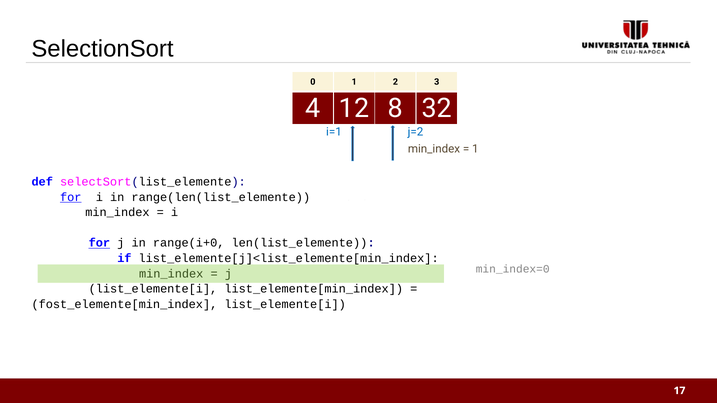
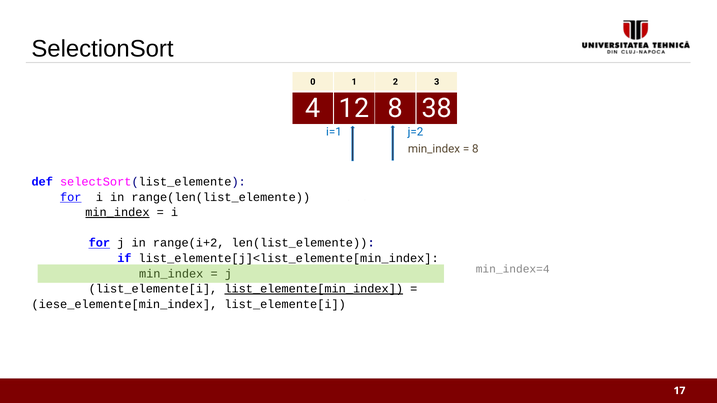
32: 32 -> 38 (437, 108)
1: 1 -> 8 (475, 149)
min_index underline: none -> present (117, 213)
range(i+0: range(i+0 -> range(i+2 (189, 243)
min_index=0: min_index=0 -> min_index=4 (513, 269)
list_elemente[min_index underline: none -> present (314, 289)
fost_elemente[min_index: fost_elemente[min_index -> iese_elemente[min_index (124, 304)
